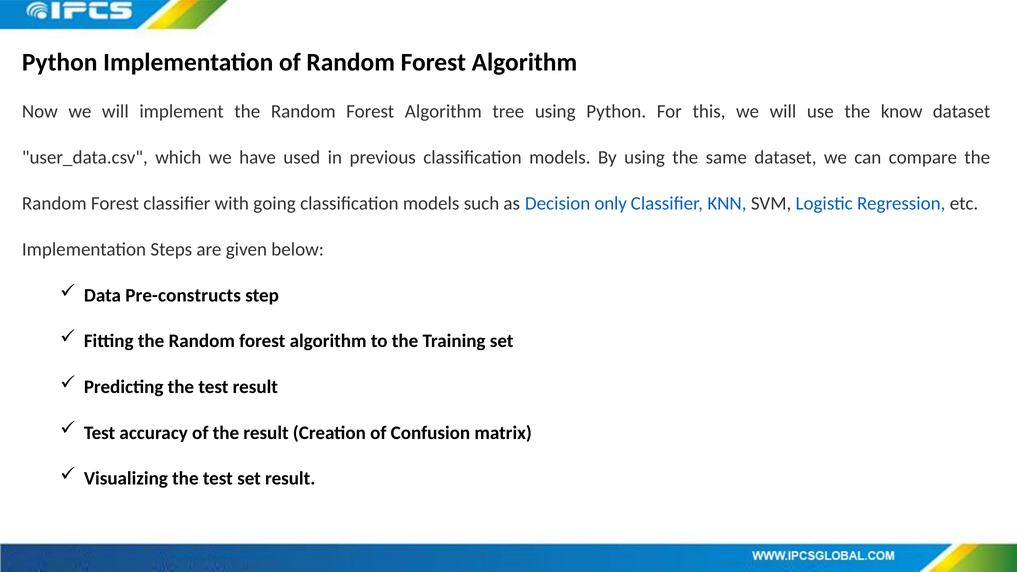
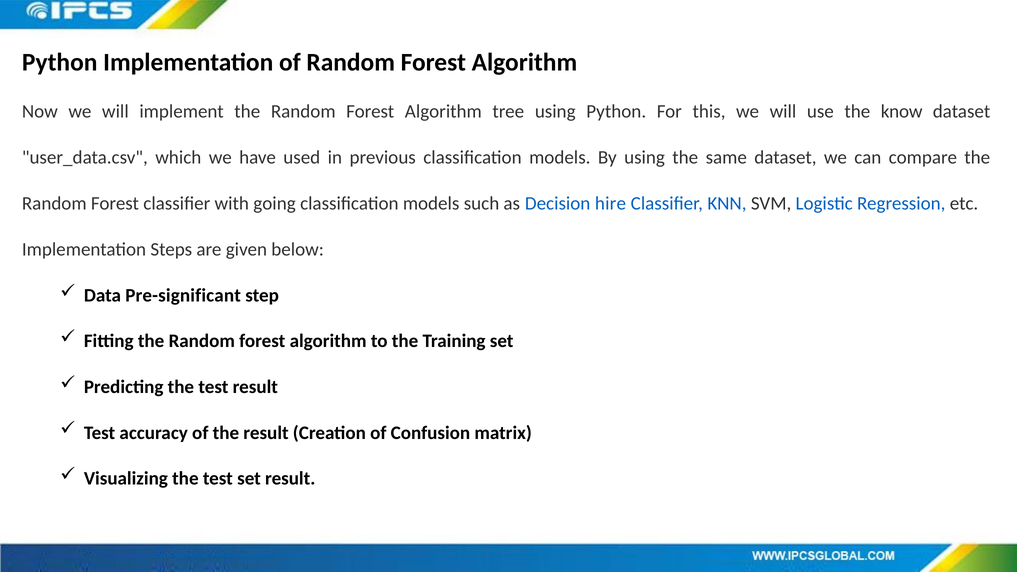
only: only -> hire (610, 204)
Pre-constructs: Pre-constructs -> Pre-significant (183, 295)
